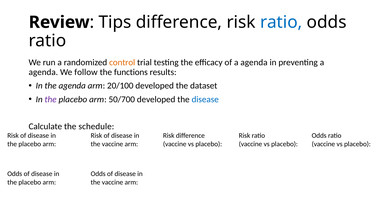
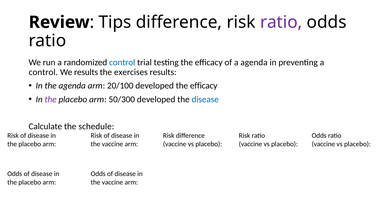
ratio colour: blue -> purple (281, 22)
control colour: orange -> blue (122, 63)
agenda: agenda -> control (43, 72)
We follow: follow -> results (86, 72)
functions: functions -> exercises (131, 72)
developed the dataset: dataset -> efficacy (204, 86)
50/700: 50/700 -> 50/300 (122, 100)
